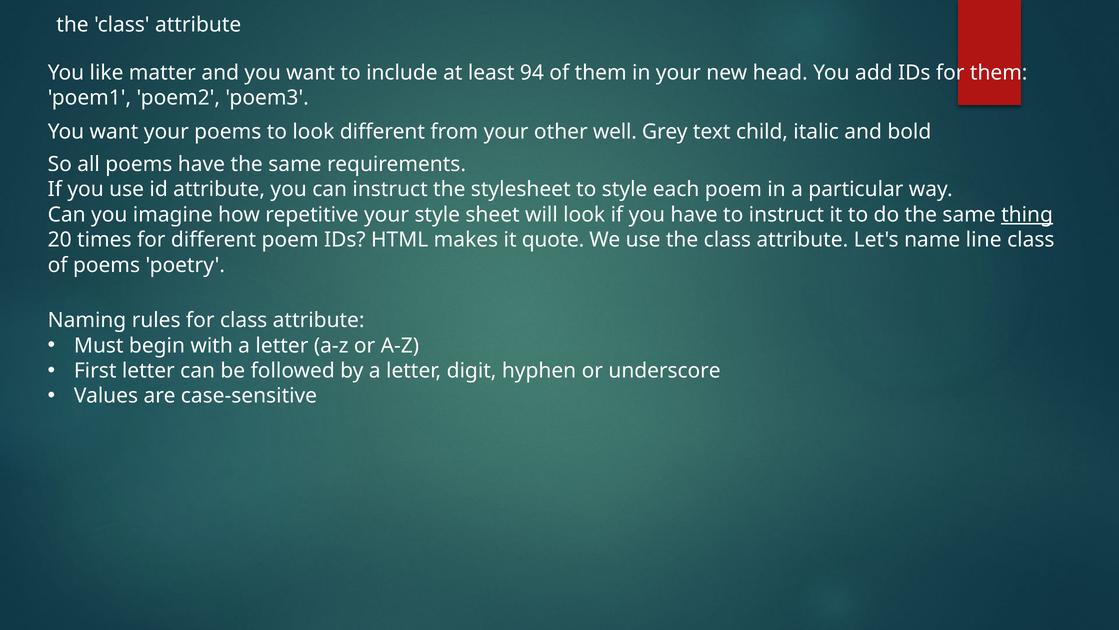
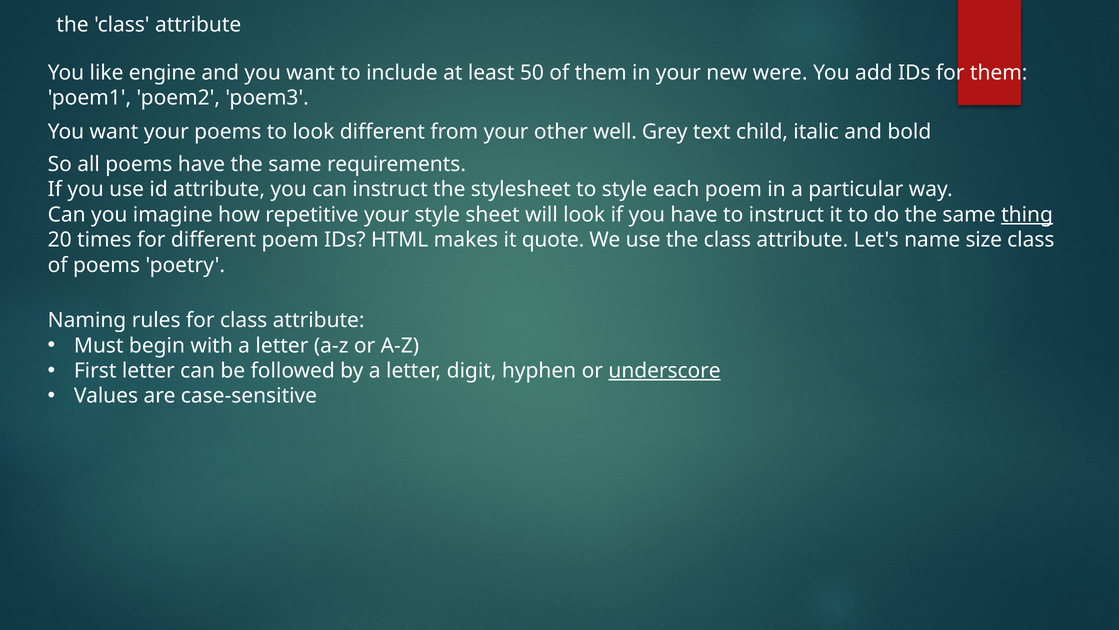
matter: matter -> engine (162, 73)
94: 94 -> 50 (532, 73)
head: head -> were (780, 73)
line: line -> size (984, 240)
underscore underline: none -> present (665, 371)
